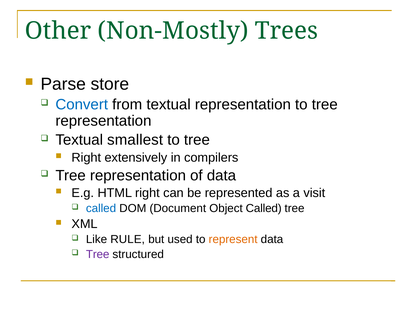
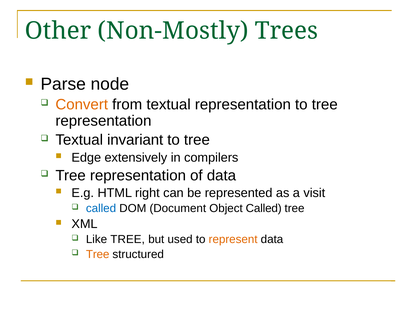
store: store -> node (110, 84)
Convert colour: blue -> orange (82, 105)
smallest: smallest -> invariant (135, 140)
Right: Right -> Edge (86, 158)
Like RULE: RULE -> TREE (128, 240)
Tree colour: purple -> orange (98, 254)
